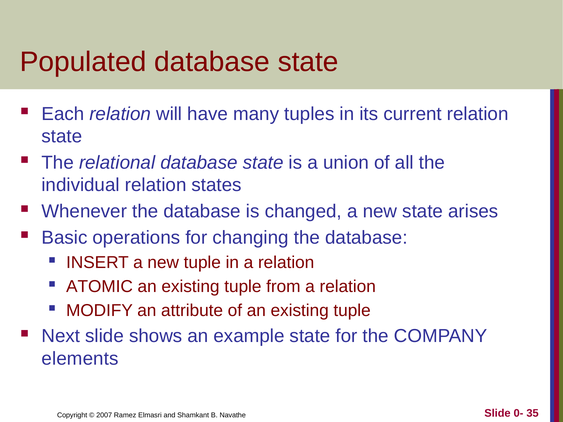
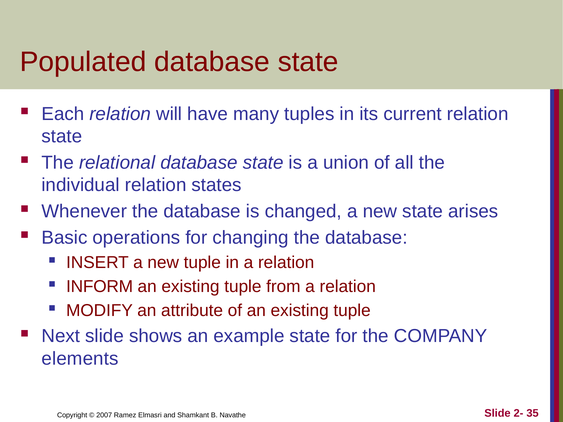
ATOMIC: ATOMIC -> INFORM (100, 287)
0-: 0- -> 2- (518, 414)
